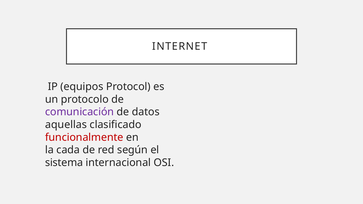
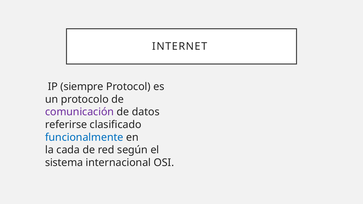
equipos: equipos -> siempre (82, 87)
aquellas: aquellas -> referirse (66, 125)
funcionalmente colour: red -> blue (84, 137)
